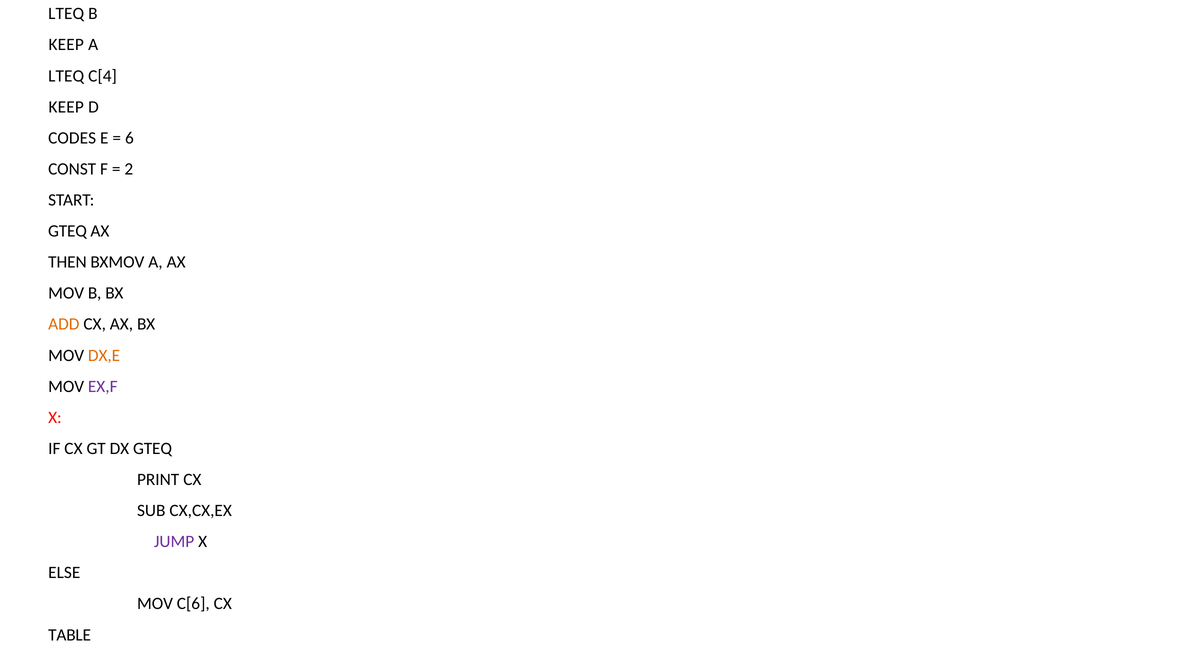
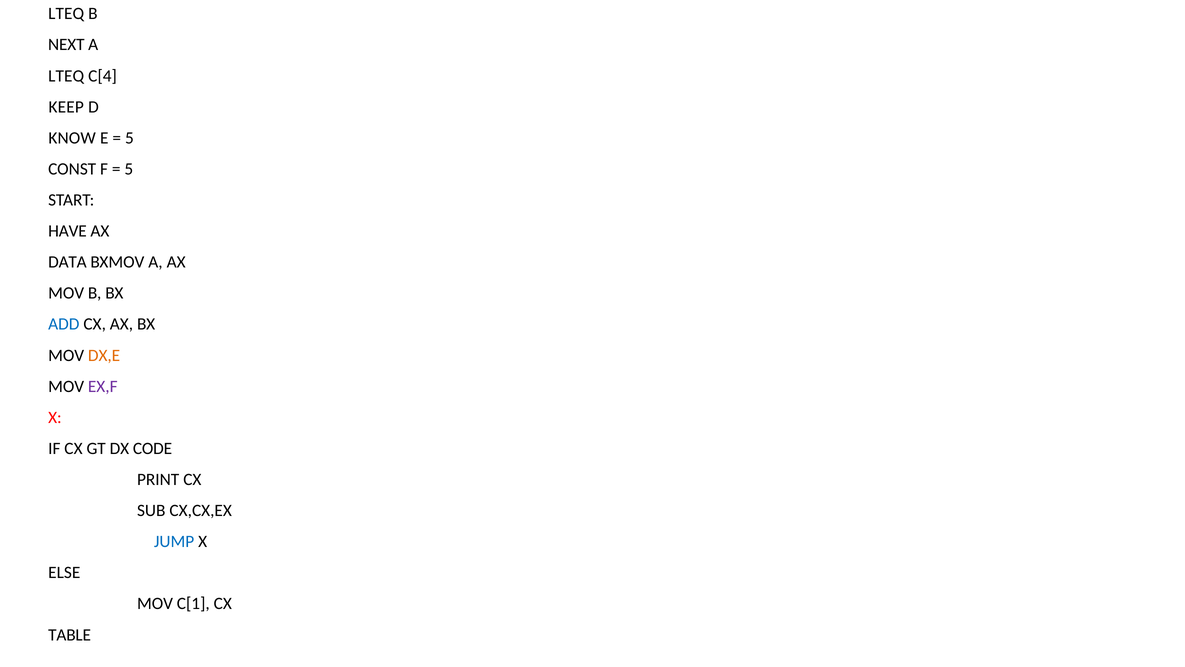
KEEP: KEEP -> NEXT (66, 45)
CODES: CODES -> KNOW (72, 138)
6: 6 -> 5 (129, 138)
2: 2 -> 5 (129, 169)
GTEQ: GTEQ -> HAVE (67, 231)
THEN: THEN -> DATA (67, 262)
ADD colour: orange -> blue (64, 324)
DX GTEQ: GTEQ -> CODE (153, 448)
JUMP colour: purple -> blue (174, 541)
C[6: C[6 -> C[1 (193, 603)
